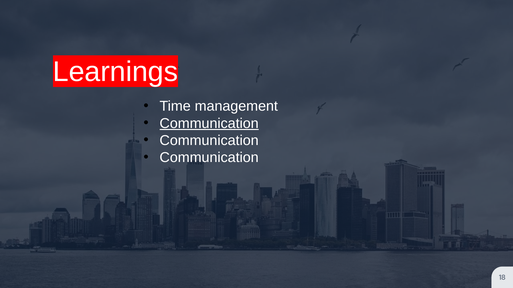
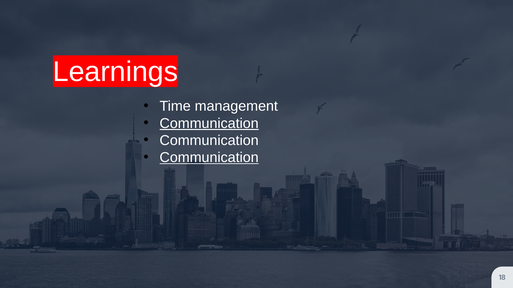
Communication underline: none -> present (209, 158)
